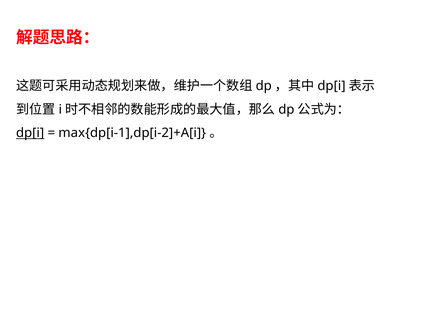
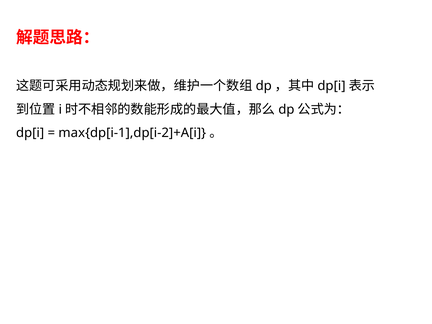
dp[i underline: present -> none (30, 133)
